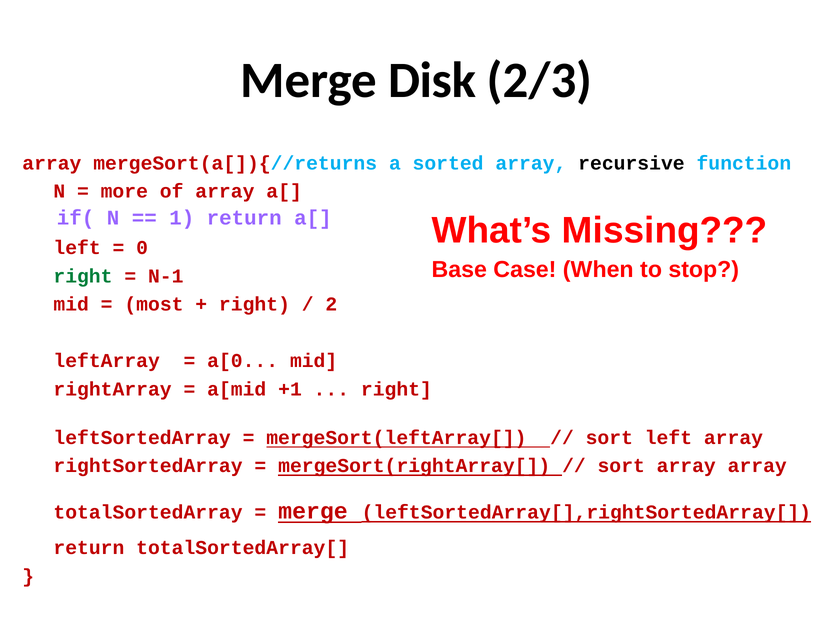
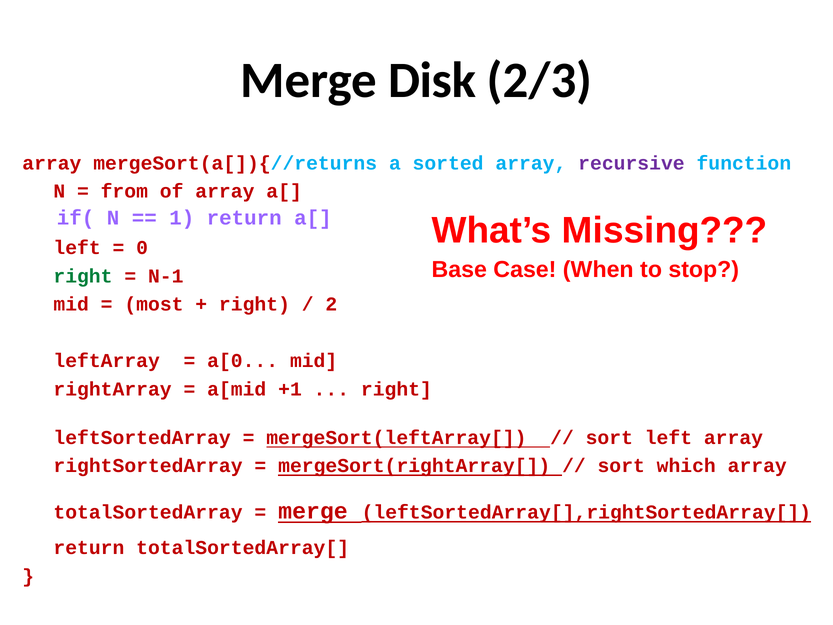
recursive colour: black -> purple (631, 163)
more: more -> from (124, 191)
sort array: array -> which (686, 466)
